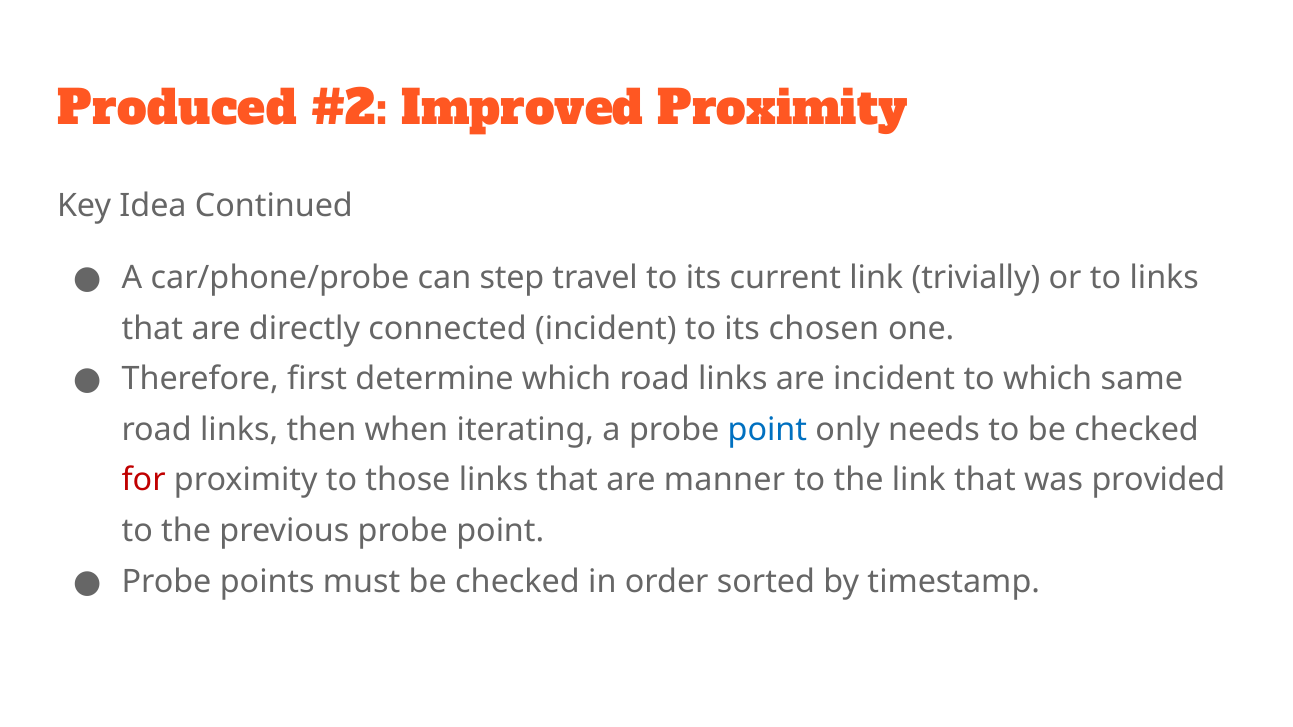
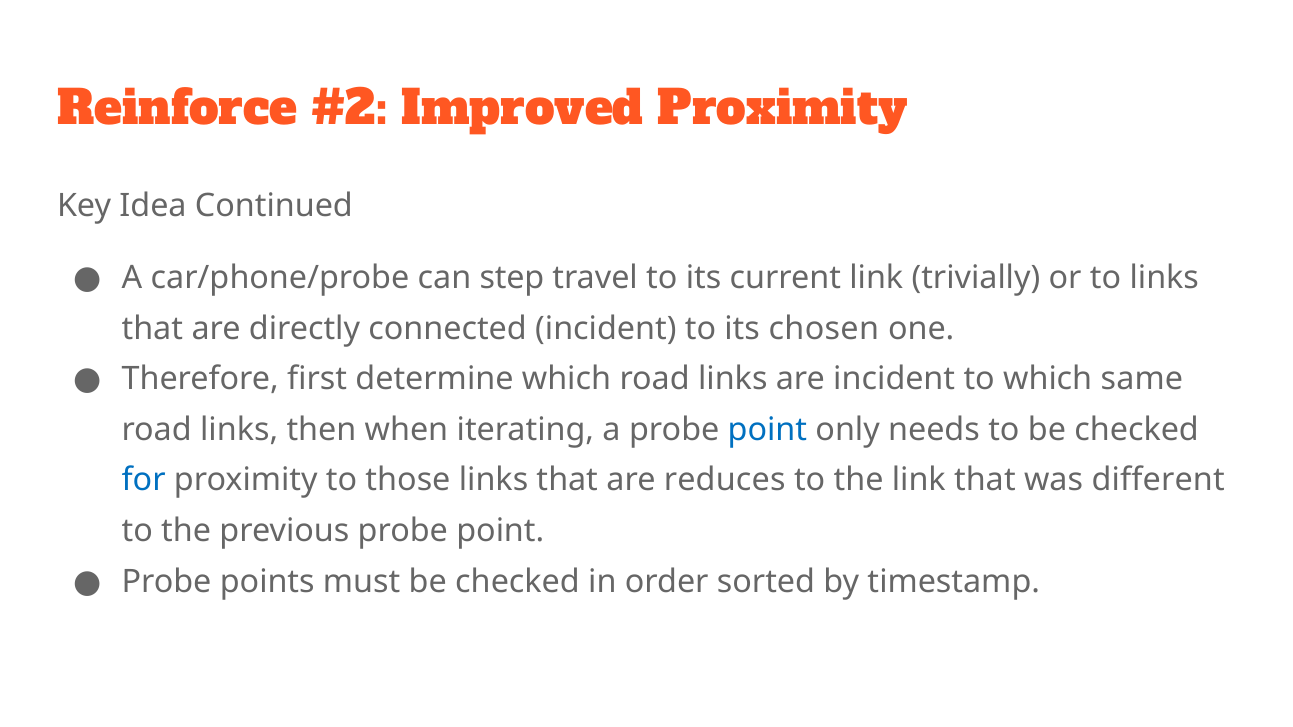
Produced: Produced -> Reinforce (177, 109)
for colour: red -> blue (144, 481)
manner: manner -> reduces (725, 481)
provided: provided -> different (1158, 481)
